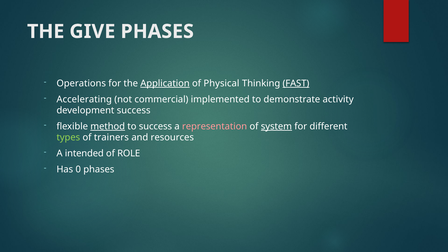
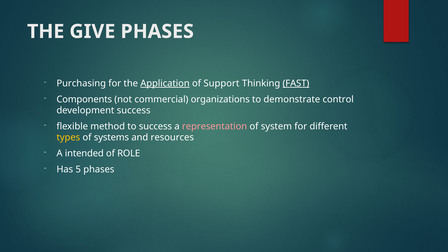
Operations: Operations -> Purchasing (81, 83)
Physical: Physical -> Support (221, 83)
Accelerating: Accelerating -> Components (84, 99)
implemented: implemented -> organizations (220, 99)
activity: activity -> control (338, 99)
method underline: present -> none (108, 126)
system underline: present -> none (276, 126)
types colour: light green -> yellow (68, 138)
trainers: trainers -> systems (111, 138)
0: 0 -> 5 (78, 169)
